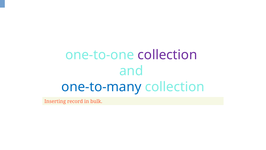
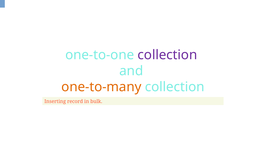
one-to-many colour: blue -> orange (101, 87)
